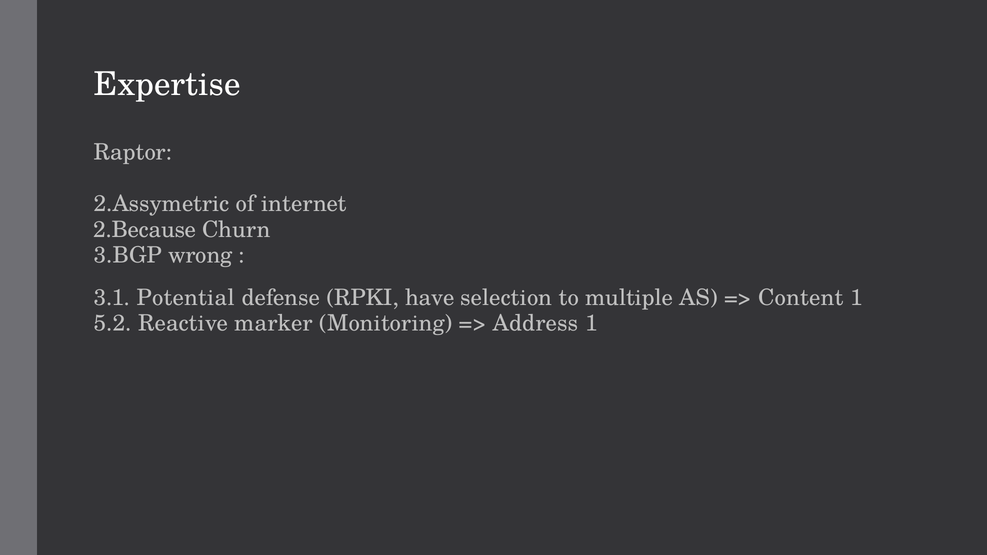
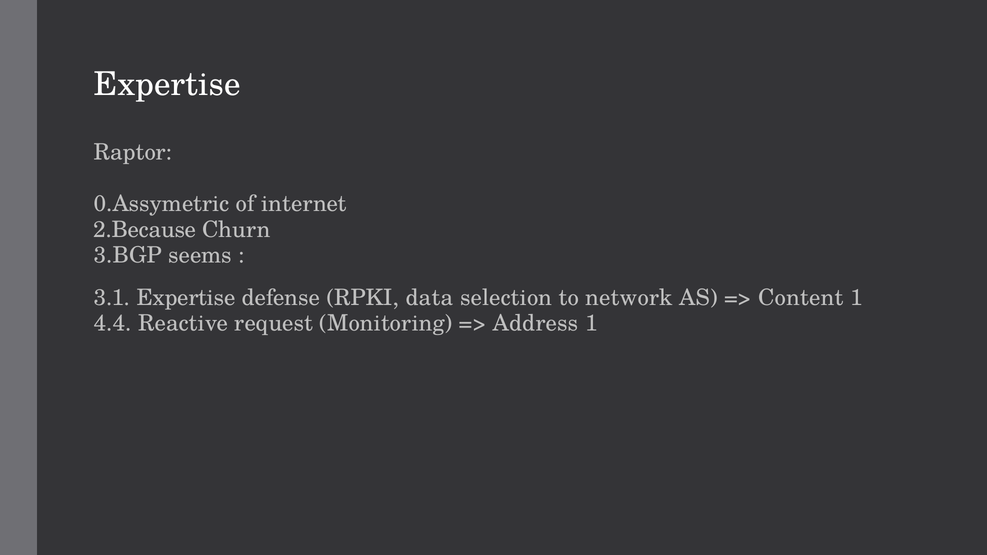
2.Assymetric: 2.Assymetric -> 0.Assymetric (162, 204)
wrong: wrong -> seems (200, 255)
3.1 Potential: Potential -> Expertise (186, 298)
have: have -> data (430, 298)
multiple: multiple -> network (629, 298)
5.2: 5.2 -> 4.4 (113, 323)
marker: marker -> request (274, 323)
